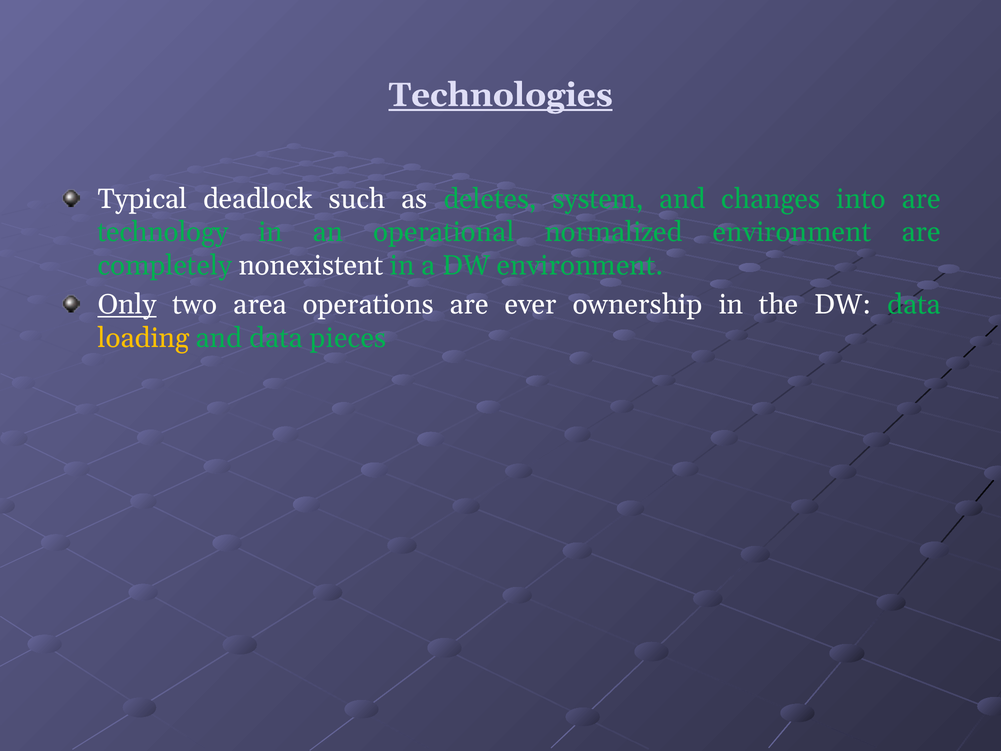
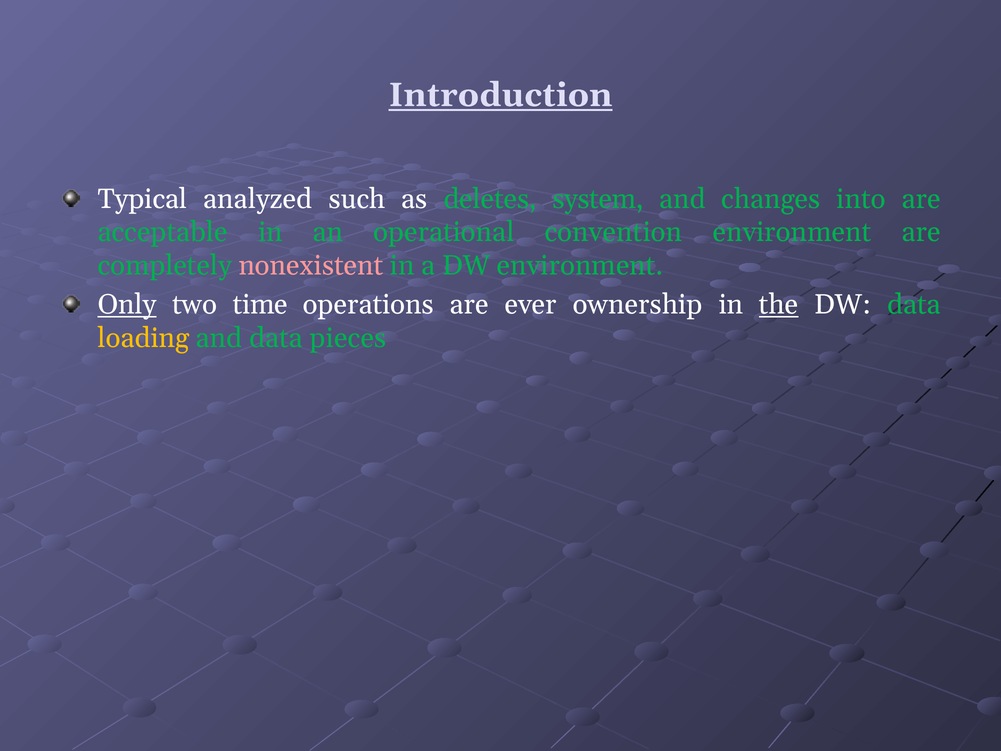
Technologies: Technologies -> Introduction (500, 95)
deadlock: deadlock -> analyzed (258, 199)
technology: technology -> acceptable (163, 232)
normalized: normalized -> convention (613, 232)
nonexistent colour: white -> pink (311, 266)
area: area -> time (260, 305)
the underline: none -> present (779, 305)
